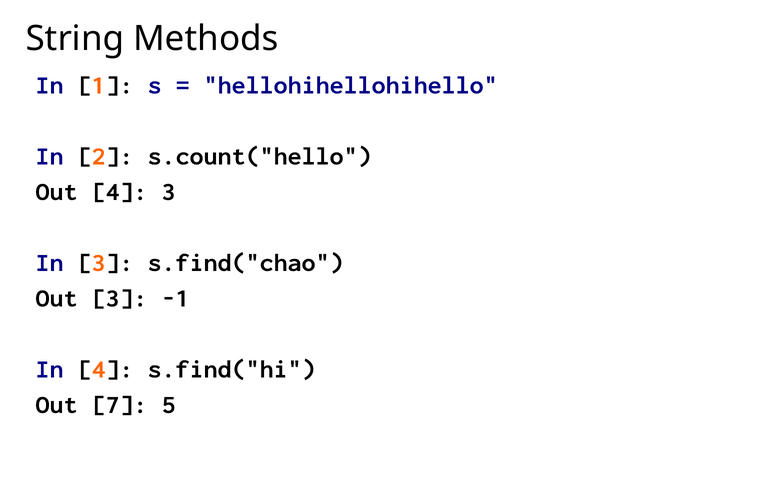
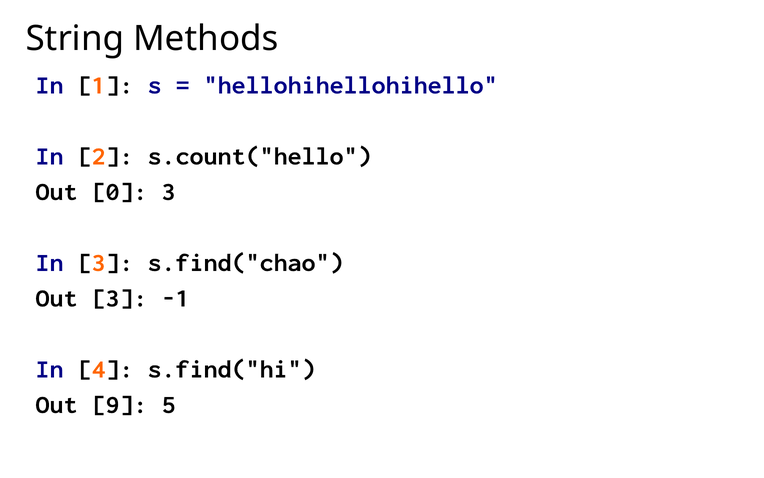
Out 4: 4 -> 0 (120, 191)
7: 7 -> 9 (120, 404)
